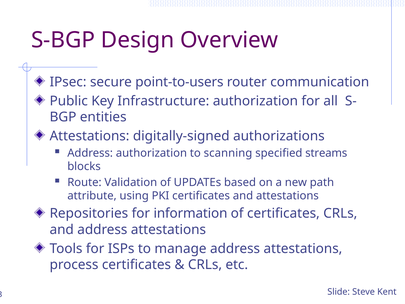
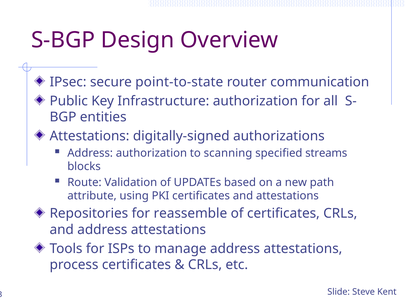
point-to-users: point-to-users -> point-to-state (179, 82)
information: information -> reassemble (190, 213)
